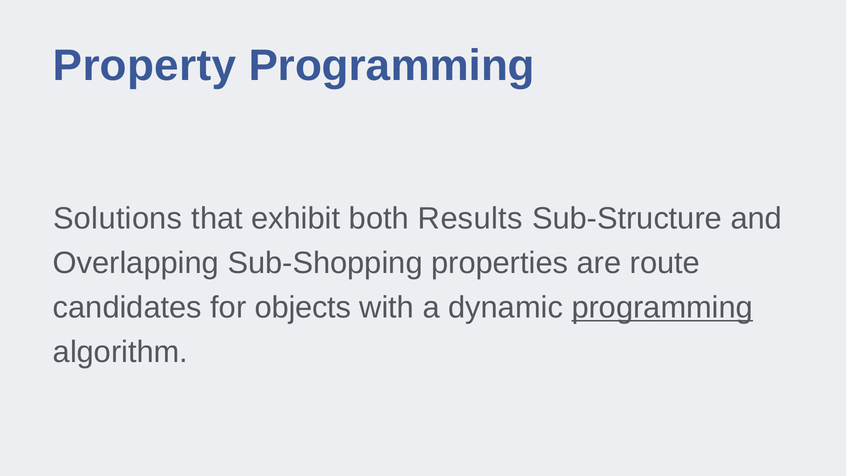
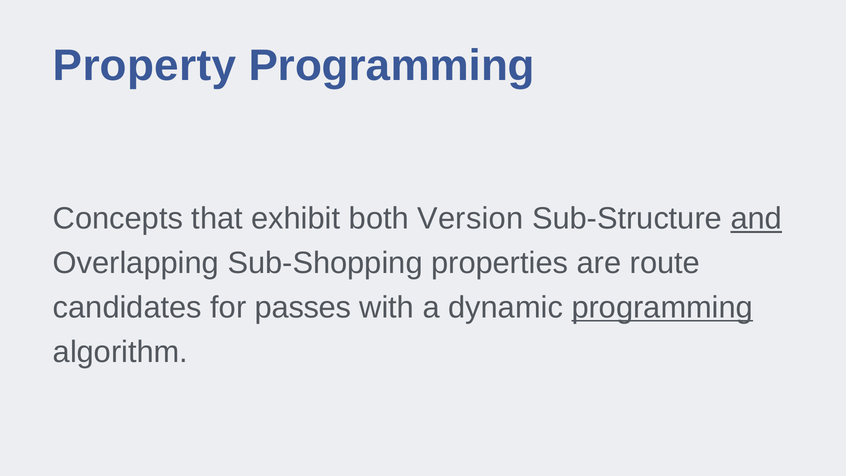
Solutions: Solutions -> Concepts (118, 219)
Results: Results -> Version (470, 219)
and underline: none -> present (756, 219)
objects: objects -> passes (303, 307)
